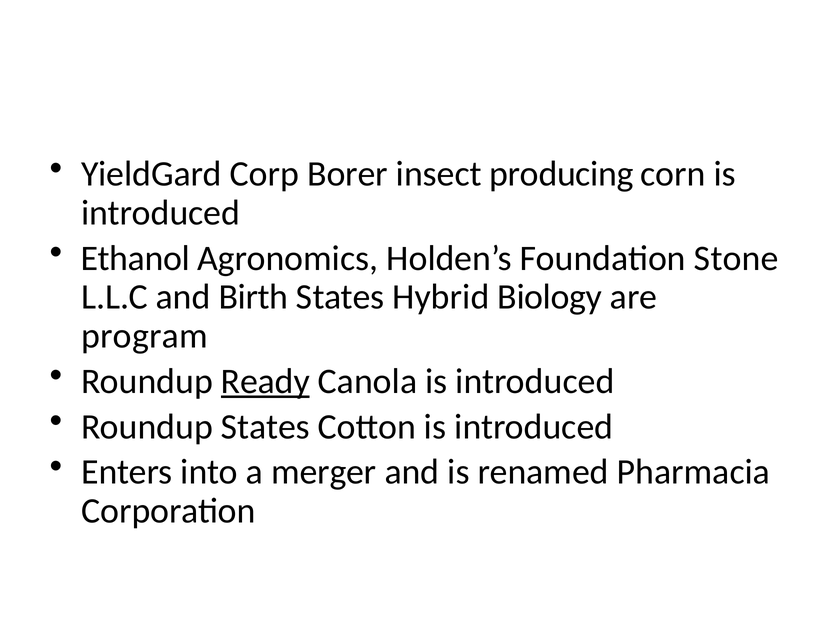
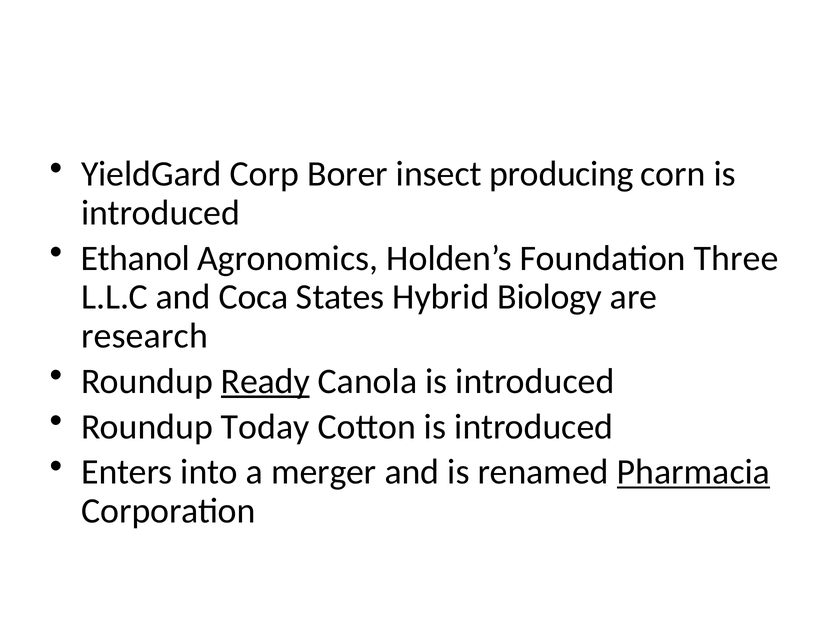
Stone: Stone -> Three (736, 258)
Birth: Birth -> Coca (253, 297)
program: program -> research (145, 336)
Roundup States: States -> Today (265, 427)
Pharmacia underline: none -> present (693, 472)
